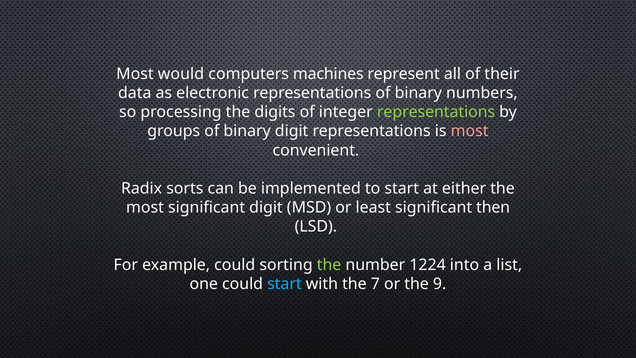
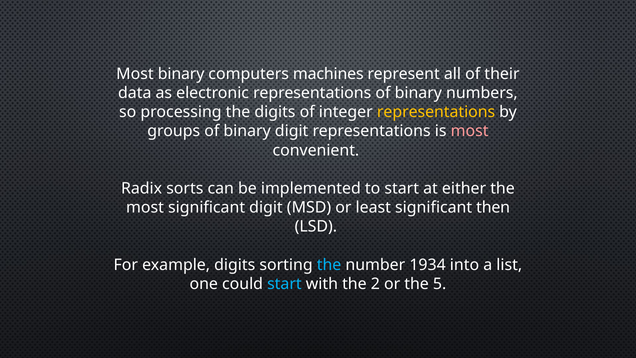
Most would: would -> binary (181, 74)
representations colour: light green -> yellow (436, 112)
example could: could -> digits (235, 265)
the colour: light green -> light blue (329, 265)
1224: 1224 -> 1934 (428, 265)
7: 7 -> 2 (375, 284)
9: 9 -> 5 (440, 284)
